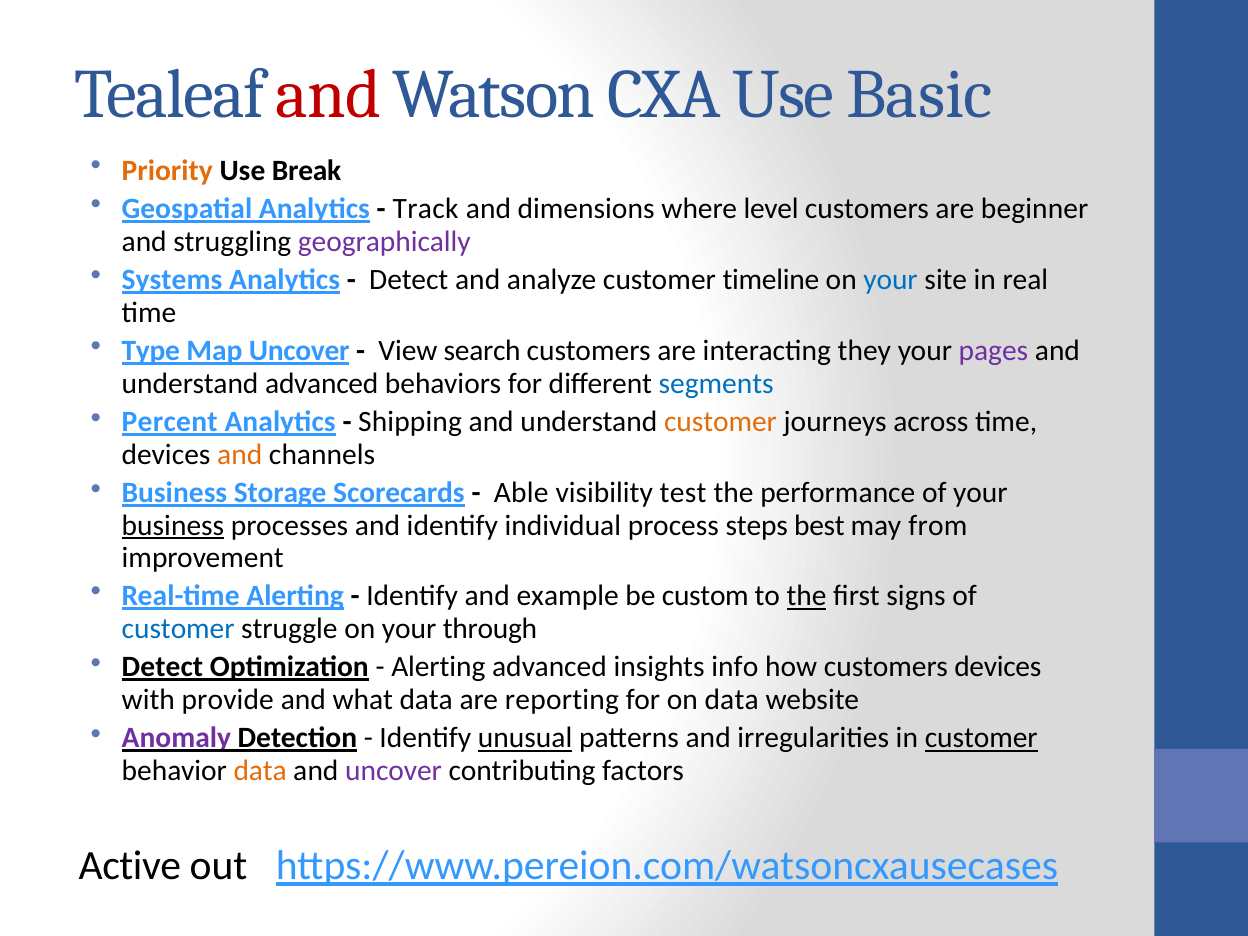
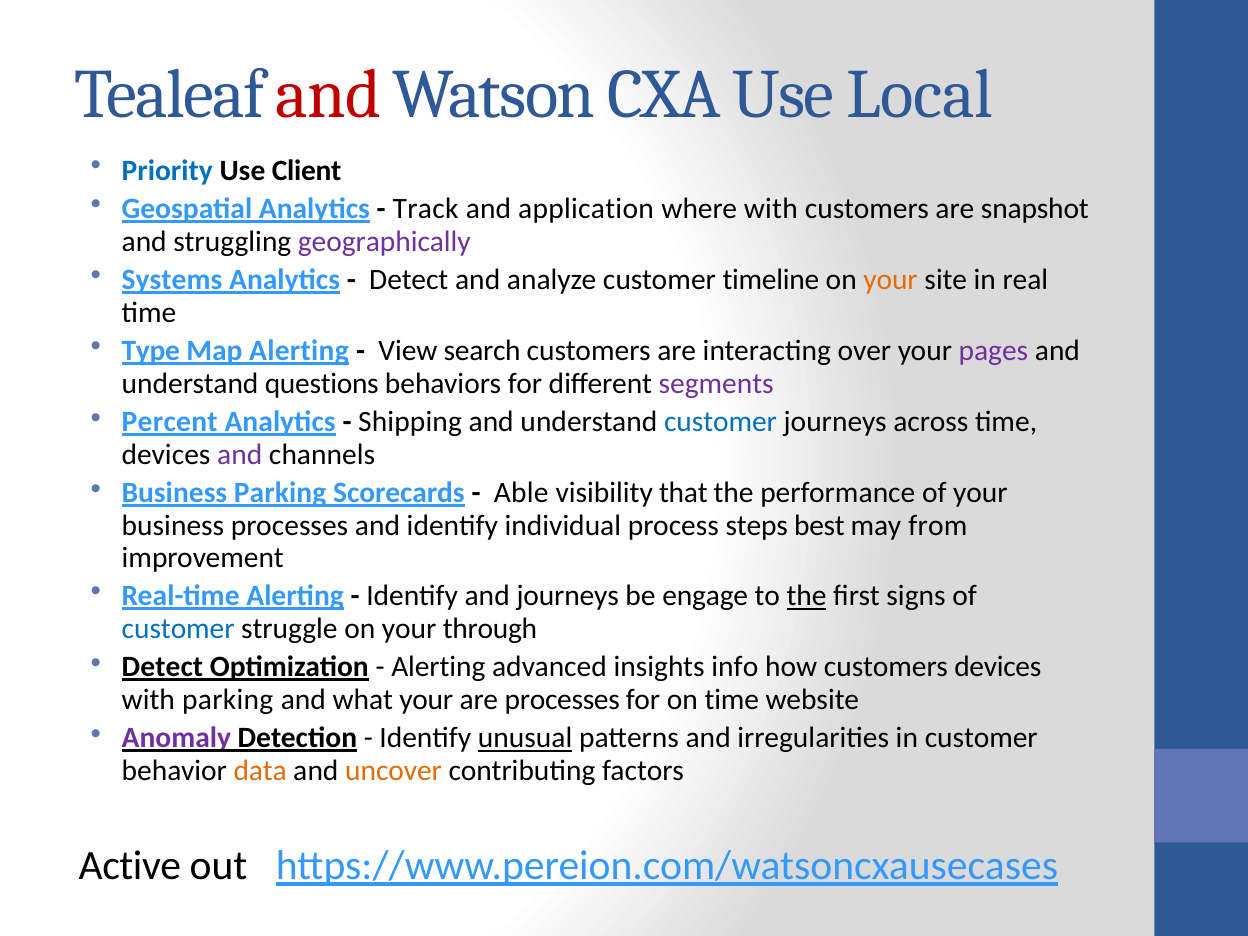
Basic: Basic -> Local (920, 94)
Priority colour: orange -> blue (167, 170)
Break: Break -> Client (307, 170)
dimensions: dimensions -> application (586, 209)
where level: level -> with (771, 209)
beginner: beginner -> snapshot (1035, 209)
your colour: blue -> orange (891, 280)
Map Uncover: Uncover -> Alerting (299, 351)
they: they -> over (864, 351)
understand advanced: advanced -> questions (322, 383)
segments colour: blue -> purple (716, 383)
customer colour: orange -> blue (721, 422)
and colour: orange -> purple (240, 454)
Business Storage: Storage -> Parking (280, 493)
test: test -> that (683, 493)
business underline: present -> none (173, 526)
and example: example -> journeys (568, 596)
custom: custom -> engage (705, 596)
with provide: provide -> parking (228, 699)
what data: data -> your (426, 699)
are reporting: reporting -> processes (562, 699)
on data: data -> time (732, 699)
customer underline: present -> none (981, 738)
uncover colour: purple -> orange (394, 771)
